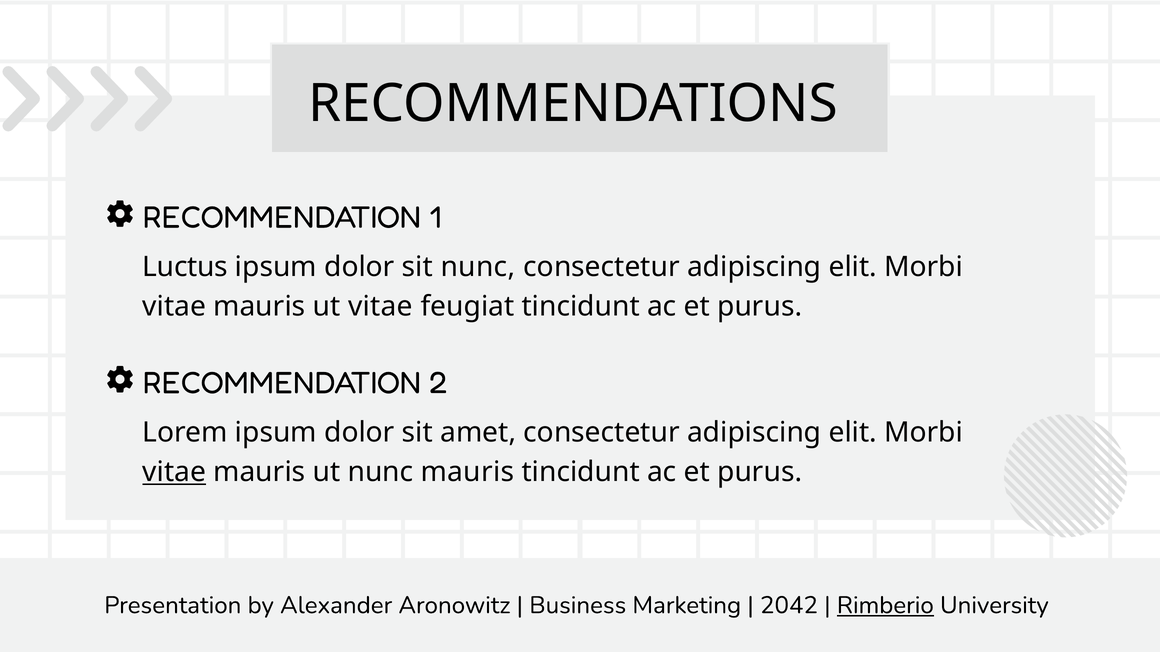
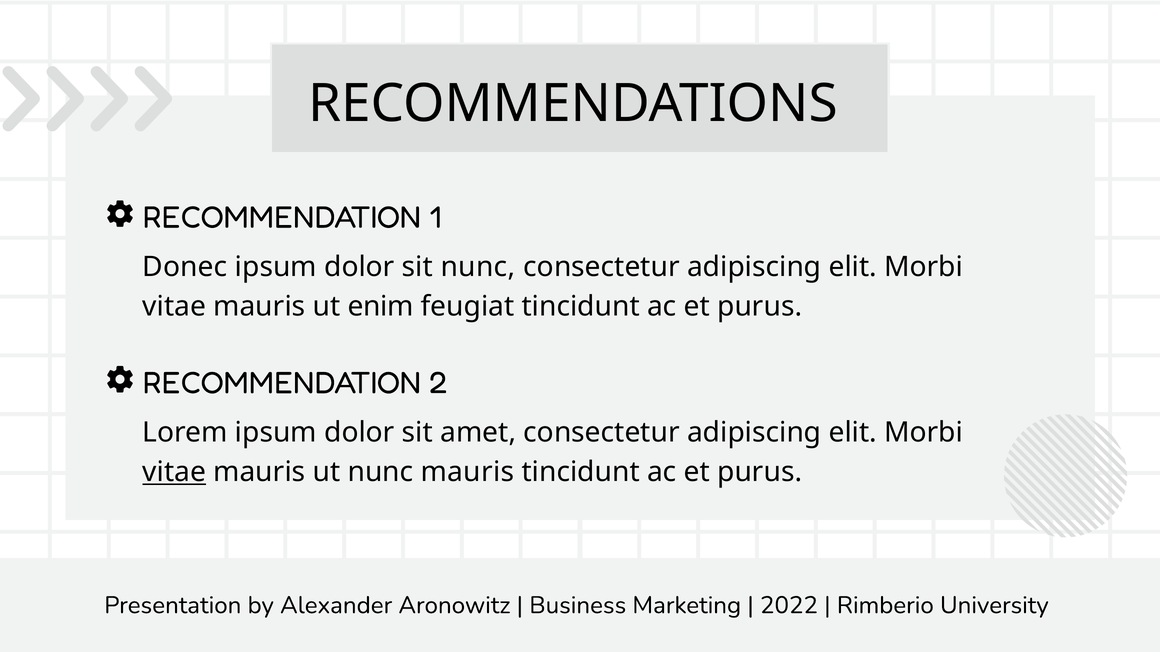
Luctus: Luctus -> Donec (185, 267)
ut vitae: vitae -> enim (381, 307)
2042: 2042 -> 2022 (789, 606)
Rimberio underline: present -> none (885, 606)
